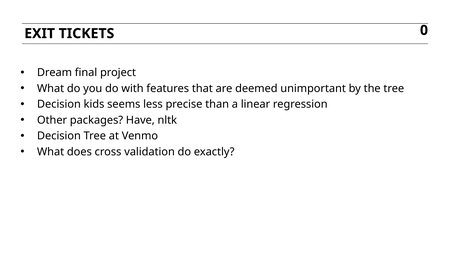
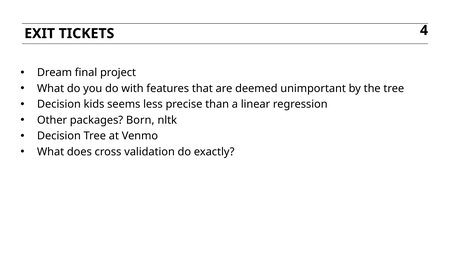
0: 0 -> 4 (424, 30)
Have: Have -> Born (140, 120)
